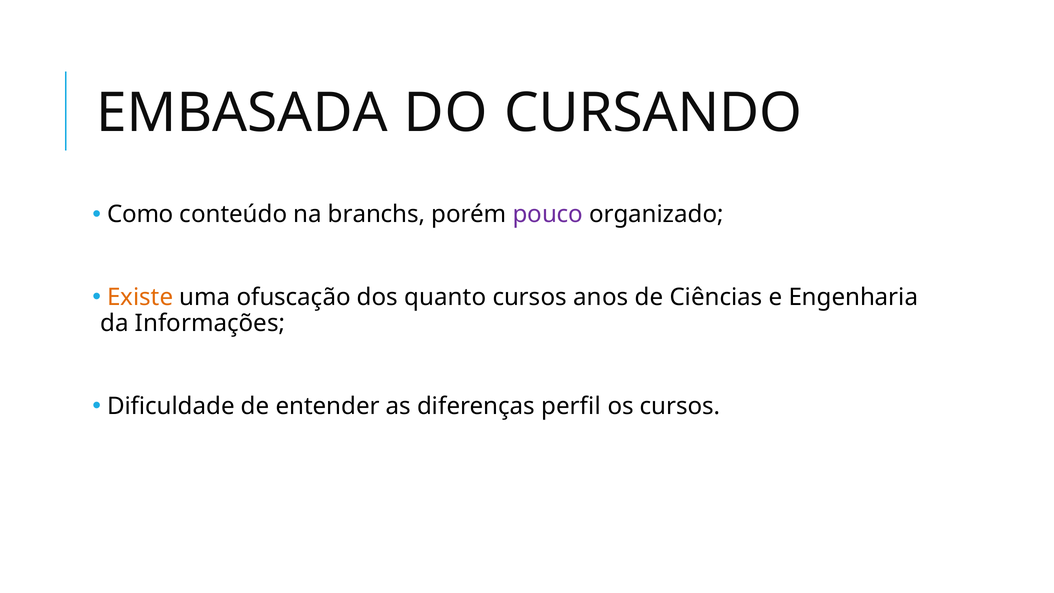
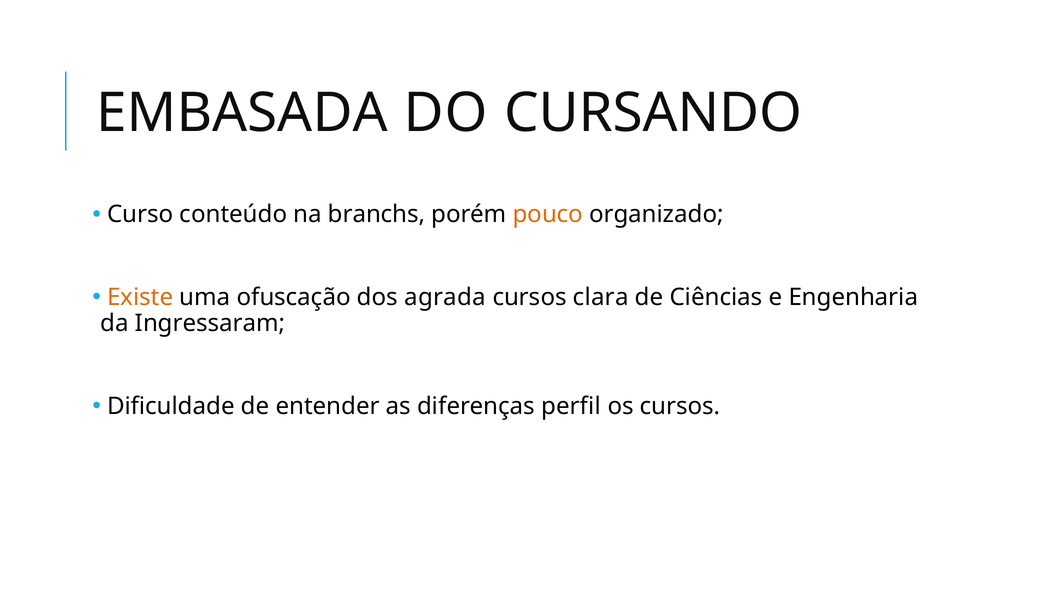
Como: Como -> Curso (140, 214)
pouco colour: purple -> orange (548, 214)
quanto: quanto -> agrada (445, 297)
anos: anos -> clara (601, 297)
Informações: Informações -> Ingressaram (210, 323)
